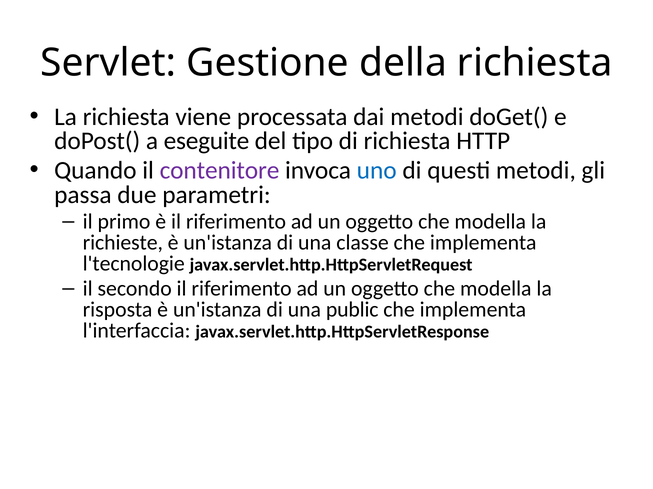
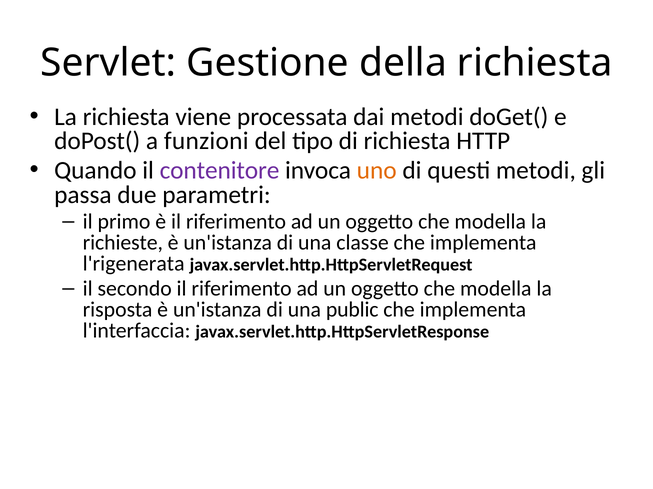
eseguite: eseguite -> funzioni (206, 141)
uno colour: blue -> orange (377, 171)
l'tecnologie: l'tecnologie -> l'rigenerata (134, 264)
